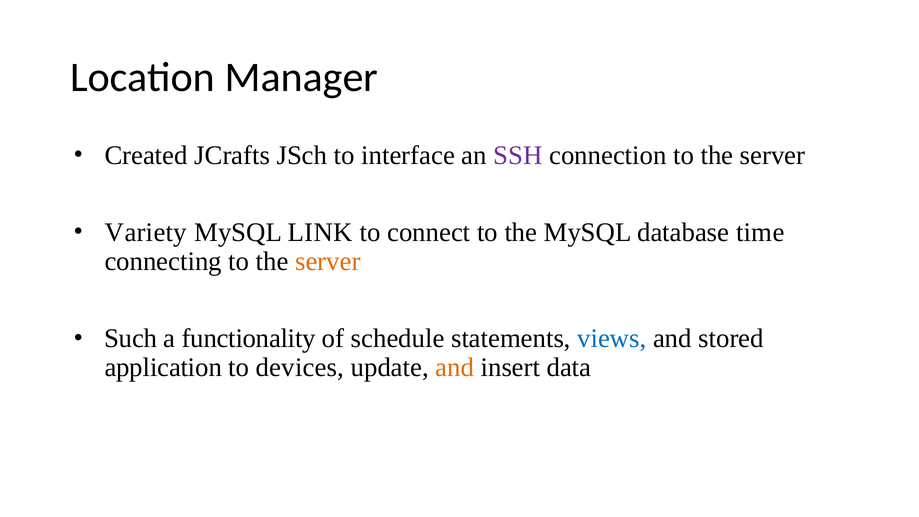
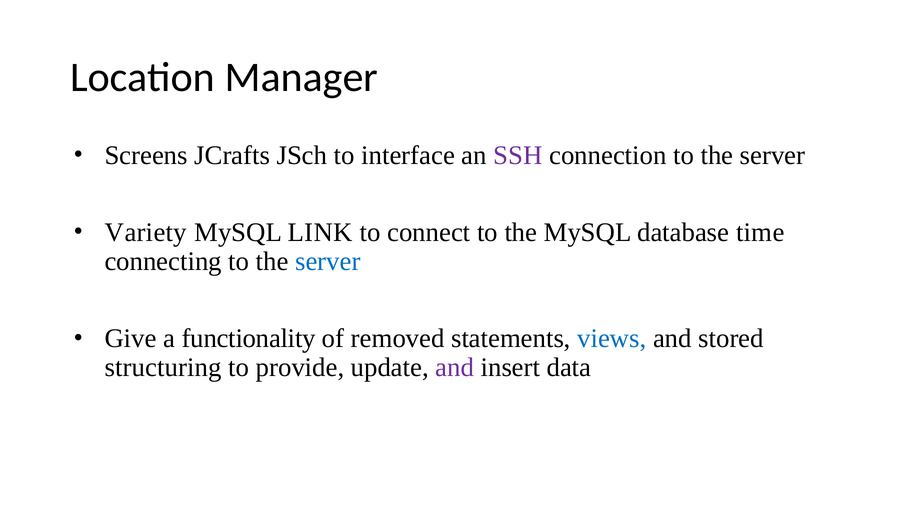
Created: Created -> Screens (146, 155)
server colour: orange -> blue (328, 261)
Such: Such -> Give (131, 338)
schedule: schedule -> removed (398, 338)
application: application -> structuring (163, 367)
devices: devices -> provide (300, 367)
and colour: orange -> purple (455, 367)
